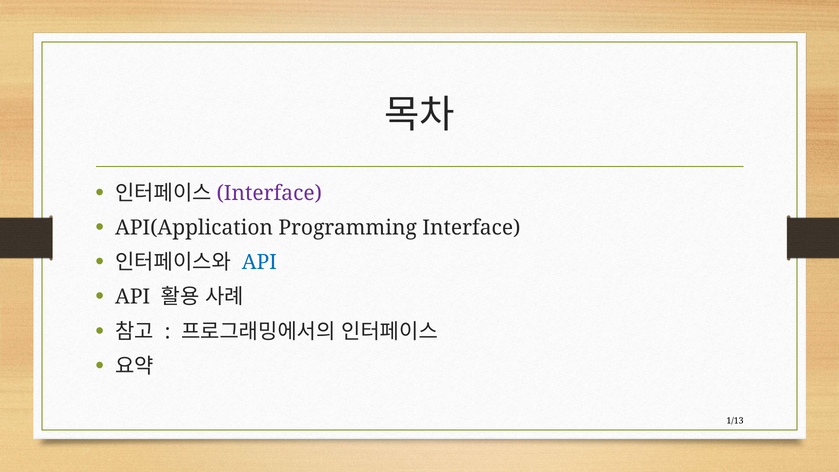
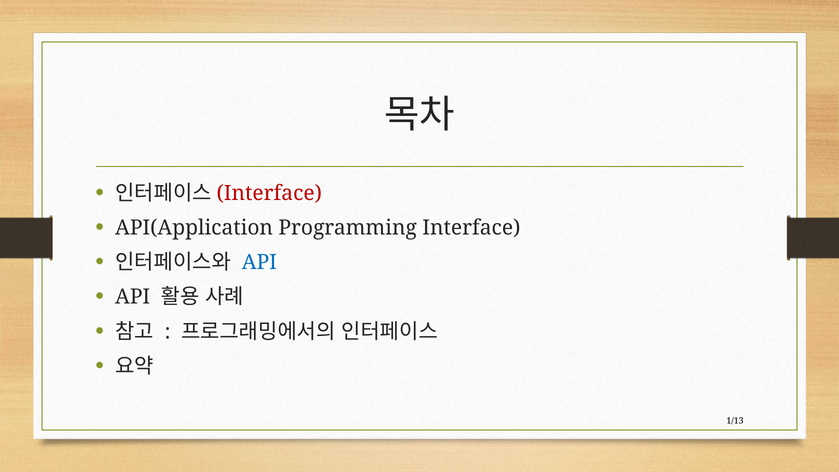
Interface colour: purple -> red (269, 193)
